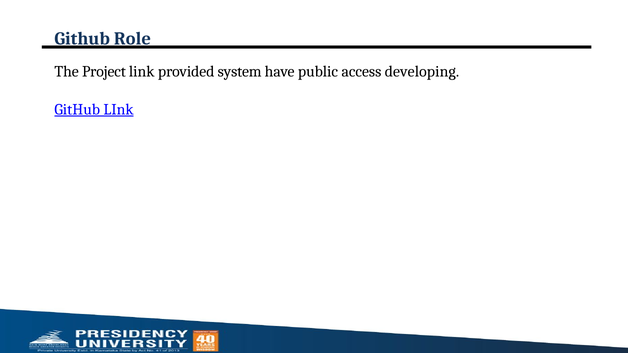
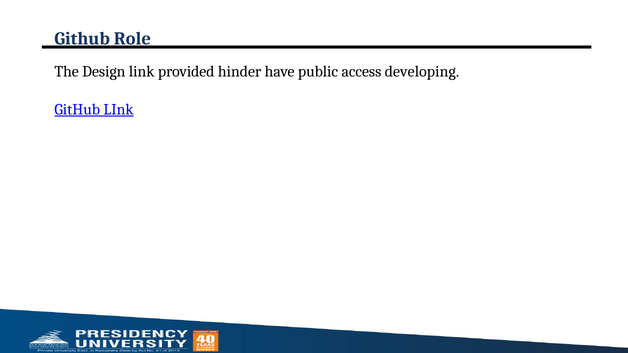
Project: Project -> Design (104, 72)
system: system -> hinder (240, 72)
